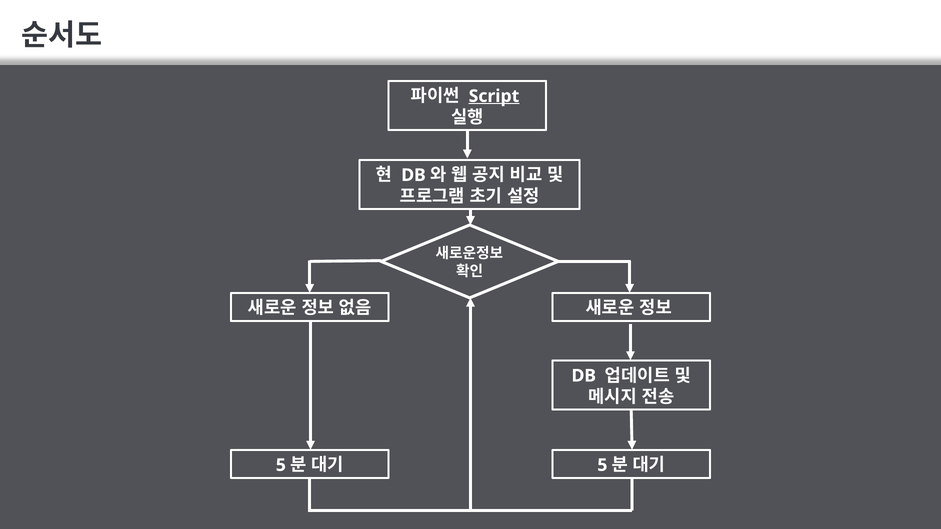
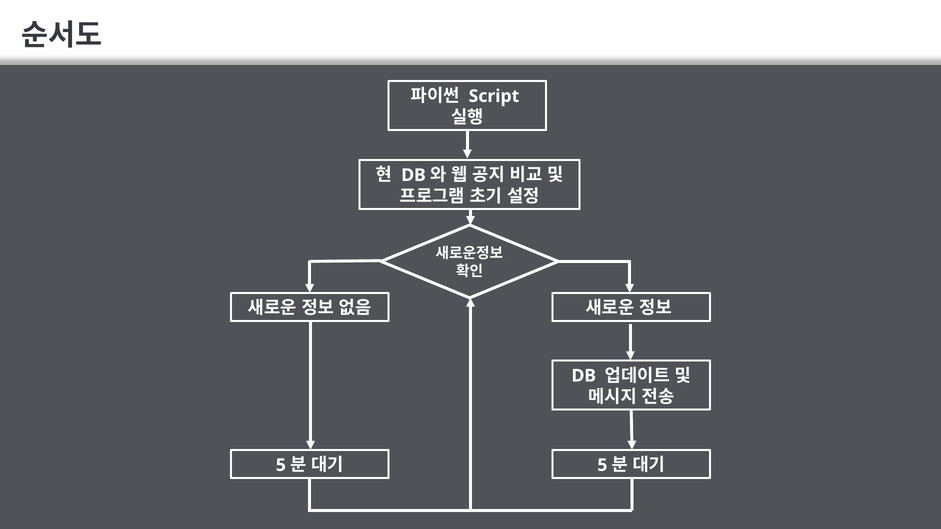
Script underline: present -> none (494, 96)
